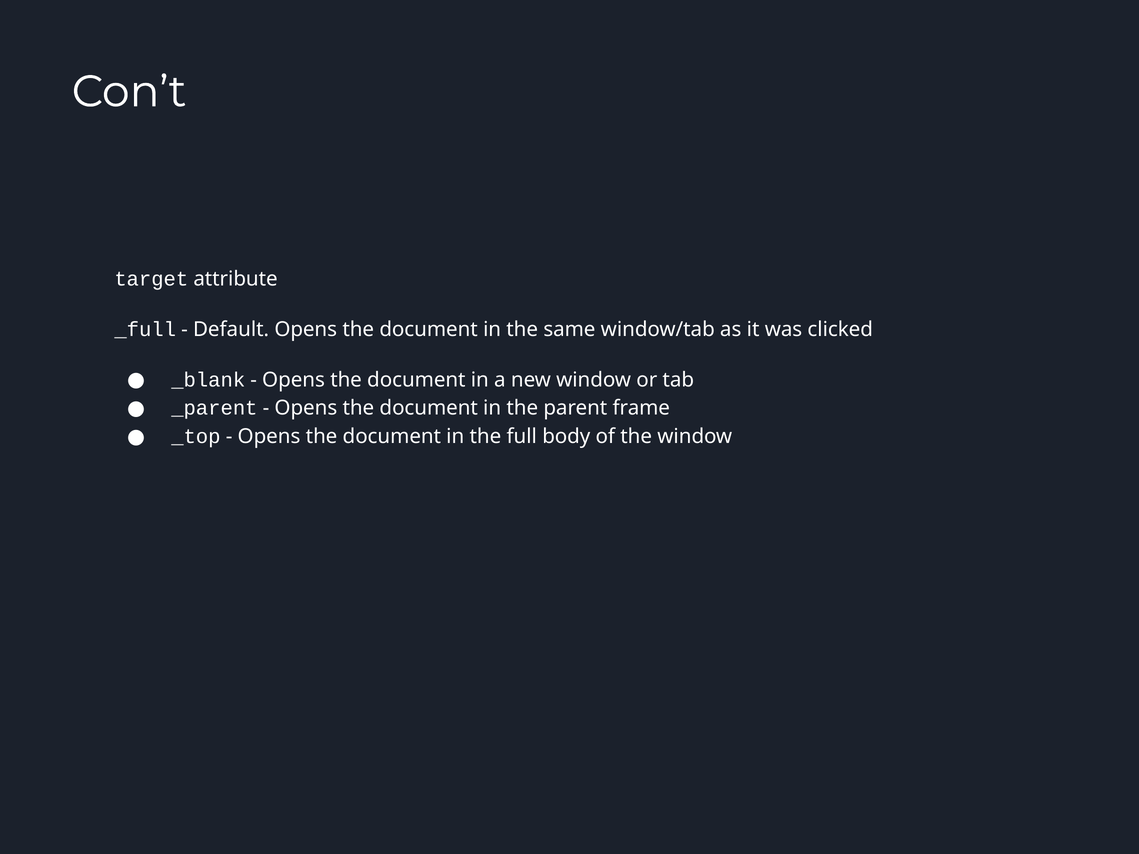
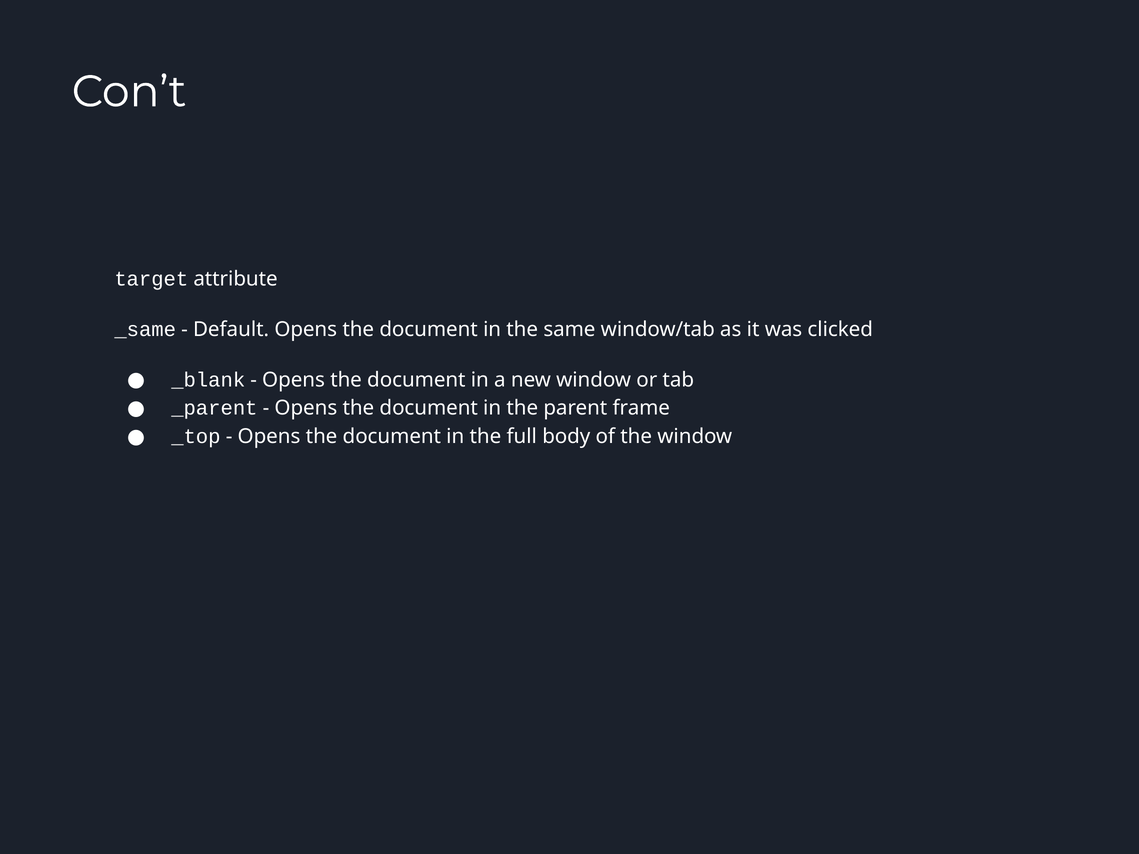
_full: _full -> _same (145, 329)
